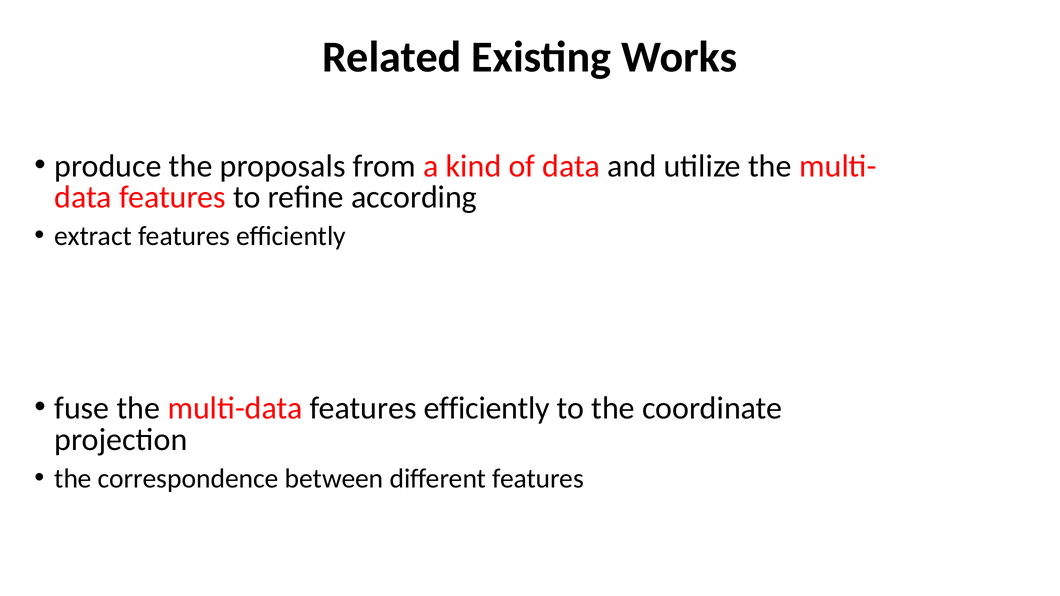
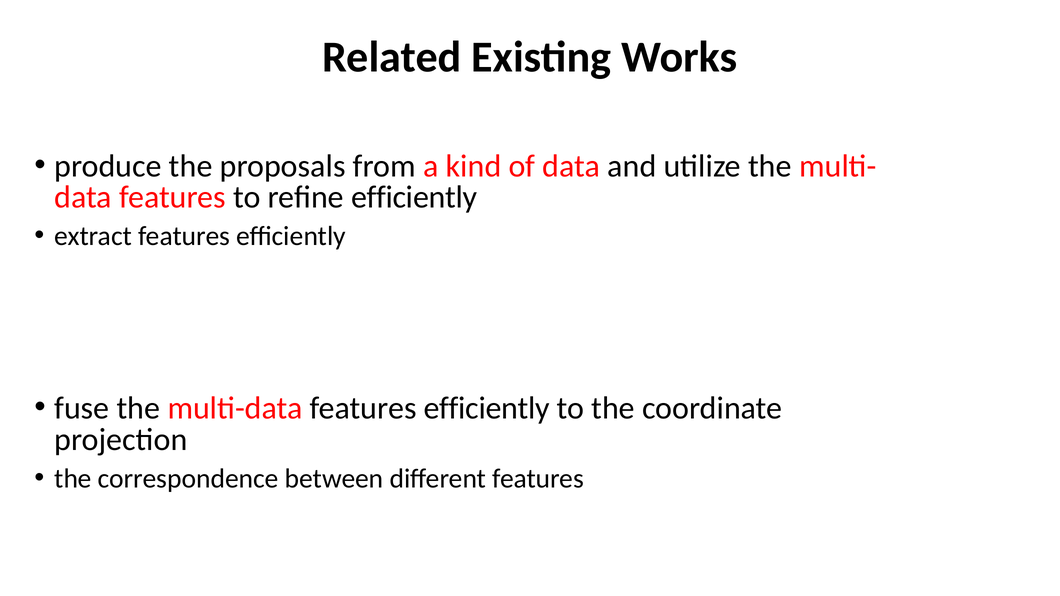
refine according: according -> efficiently (414, 197)
